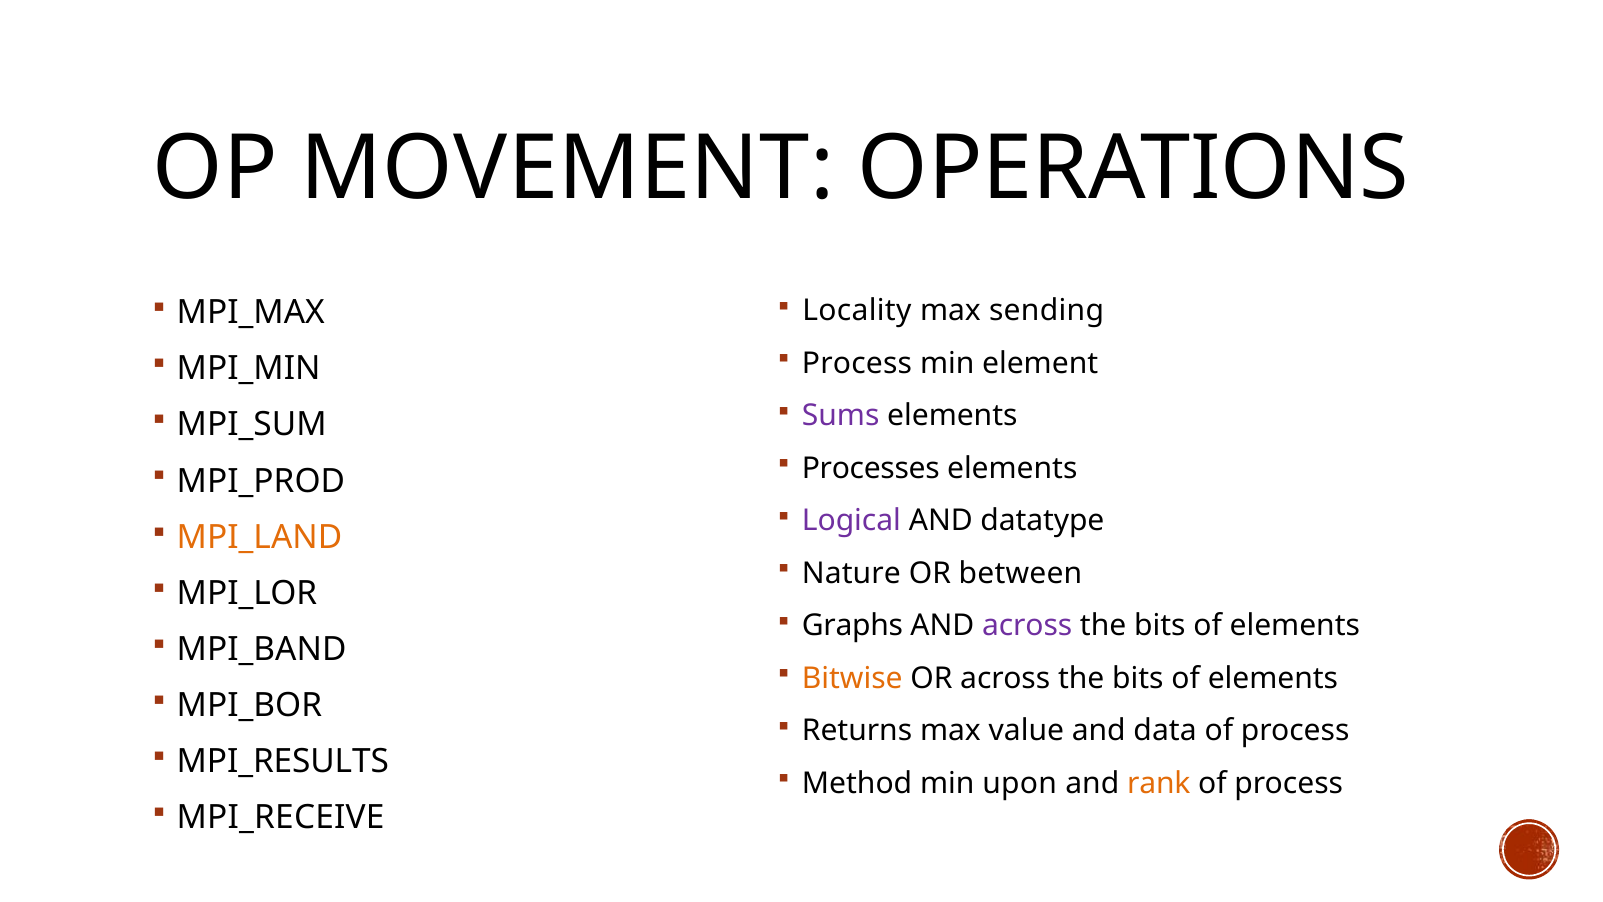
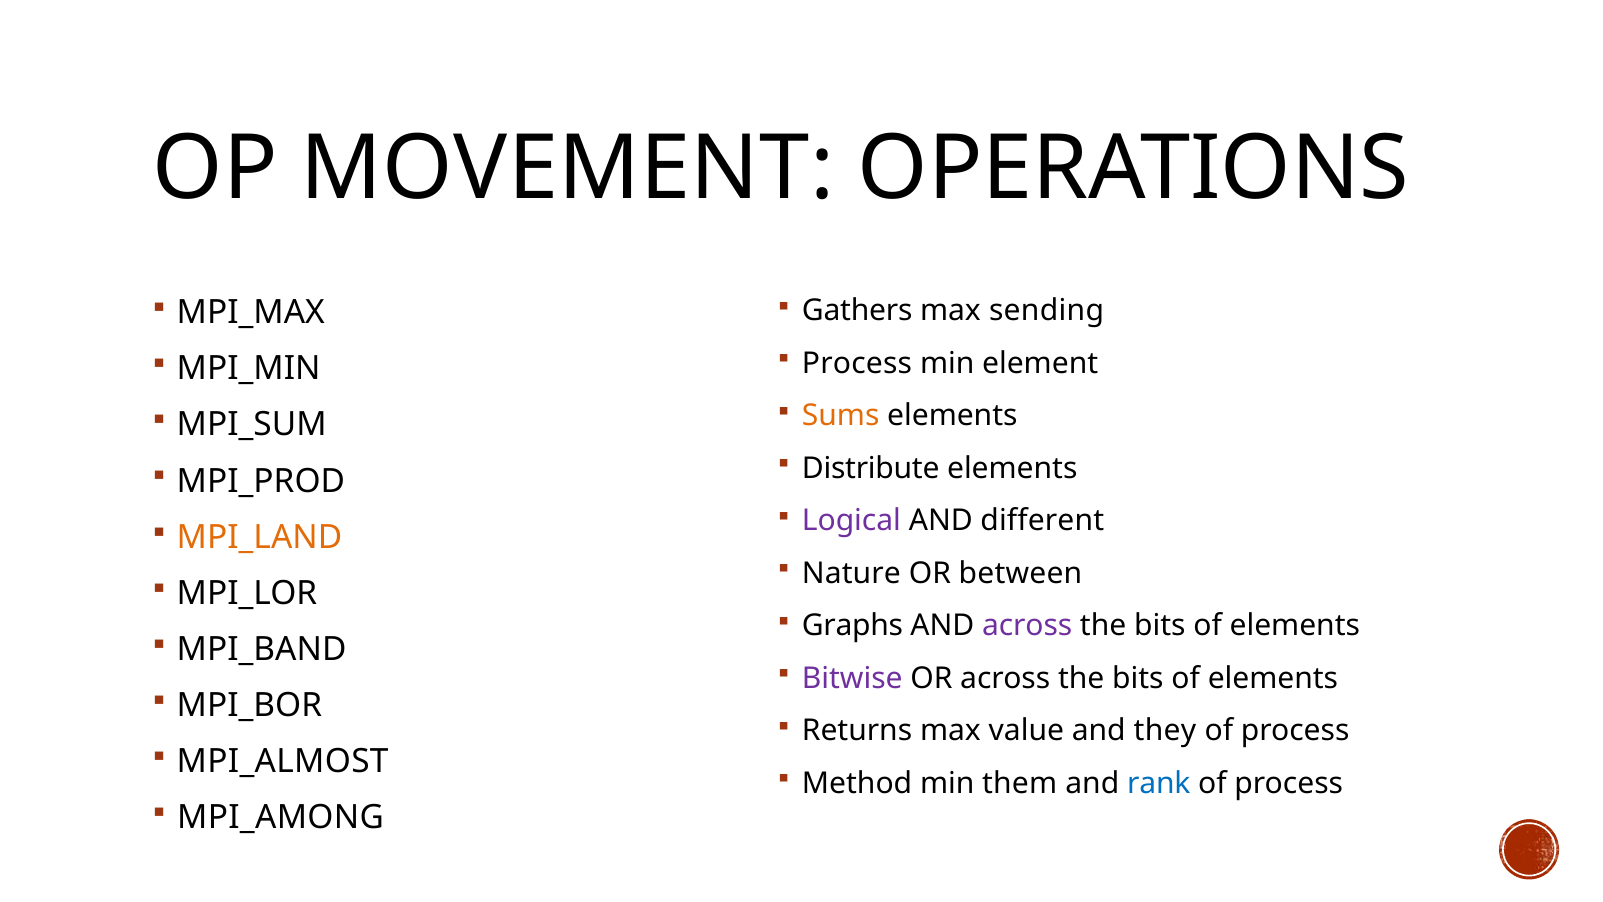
Locality: Locality -> Gathers (857, 311)
Sums colour: purple -> orange (841, 416)
Processes: Processes -> Distribute (871, 468)
datatype: datatype -> different (1042, 521)
Bitwise colour: orange -> purple (852, 678)
data: data -> they (1165, 731)
MPI_RESULTS: MPI_RESULTS -> MPI_ALMOST (283, 762)
upon: upon -> them (1020, 783)
rank colour: orange -> blue (1159, 783)
MPI_RECEIVE: MPI_RECEIVE -> MPI_AMONG (281, 818)
